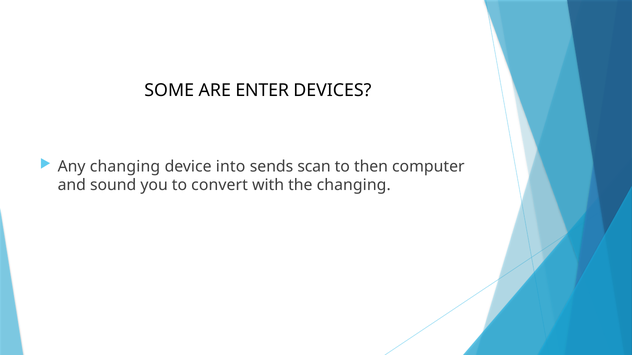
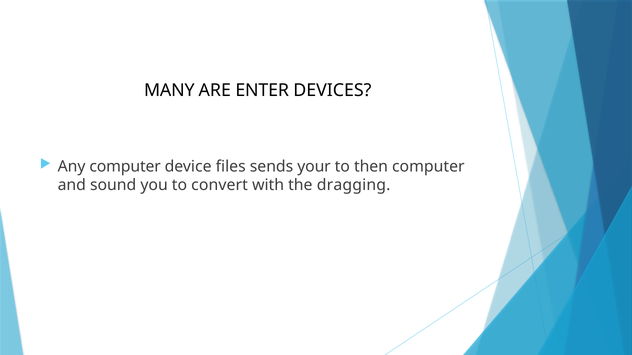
SOME: SOME -> MANY (169, 91)
Any changing: changing -> computer (125, 167)
into: into -> files (231, 167)
scan: scan -> your (314, 167)
the changing: changing -> dragging (354, 186)
